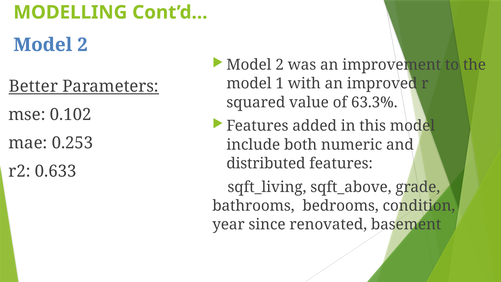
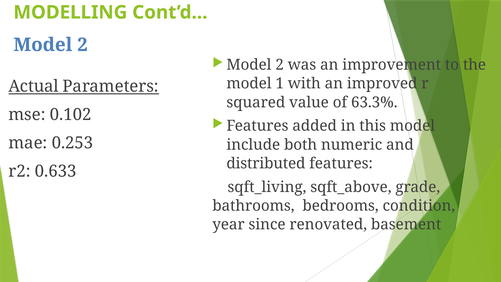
Better: Better -> Actual (33, 86)
